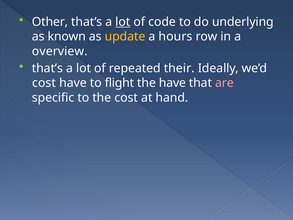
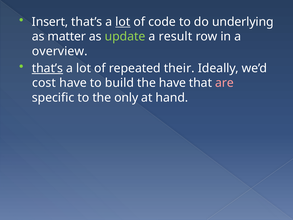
Other: Other -> Insert (50, 22)
known: known -> matter (67, 36)
update colour: yellow -> light green (125, 36)
hours: hours -> result (175, 36)
that’s underline: none -> present (47, 68)
flight: flight -> build (119, 83)
the cost: cost -> only (126, 98)
